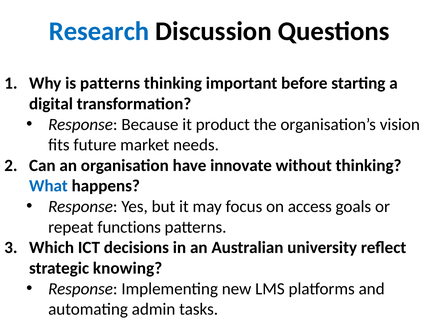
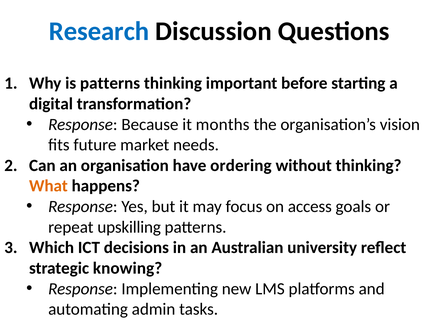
product: product -> months (223, 124)
innovate: innovate -> ordering (241, 165)
What colour: blue -> orange (48, 186)
functions: functions -> upskilling (129, 227)
